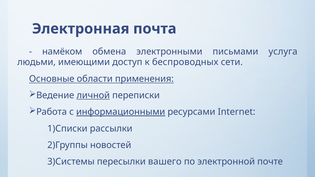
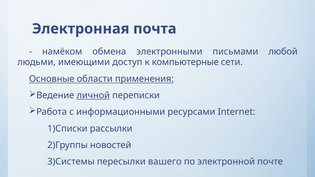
услуга: услуга -> любой (283, 52)
беспроводных: беспроводных -> компьютерные (185, 62)
информационными underline: present -> none (121, 112)
